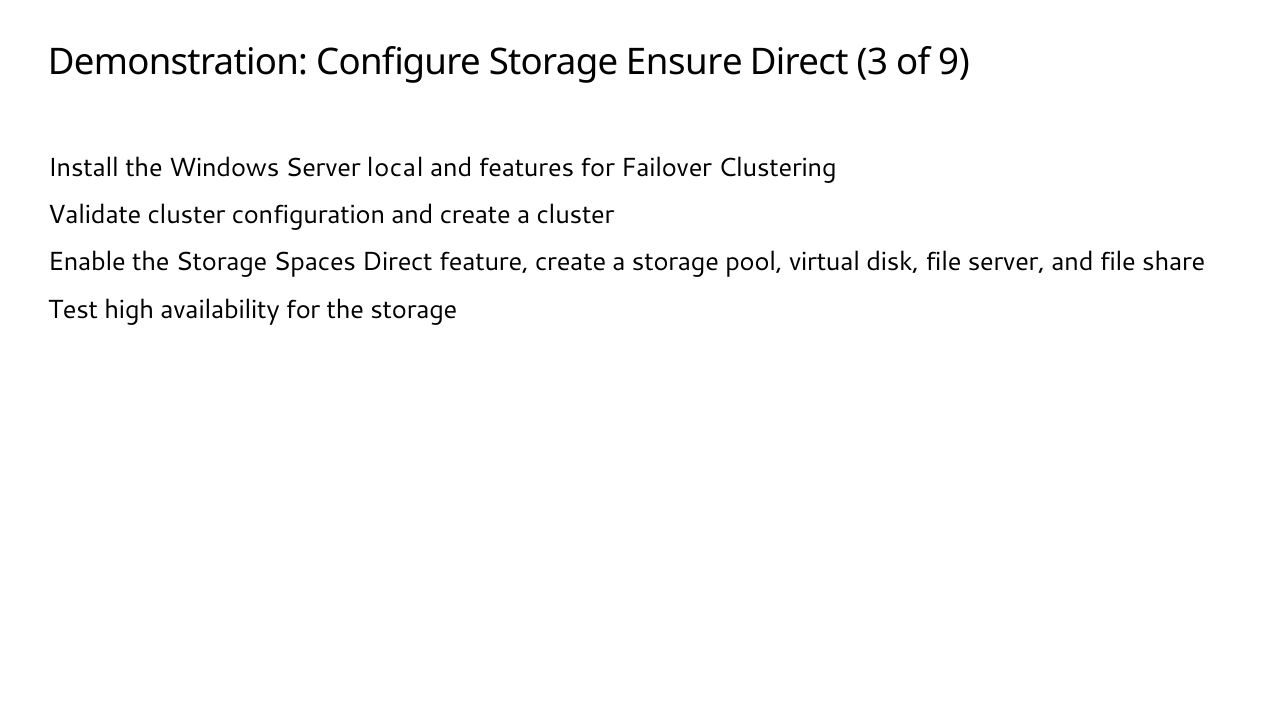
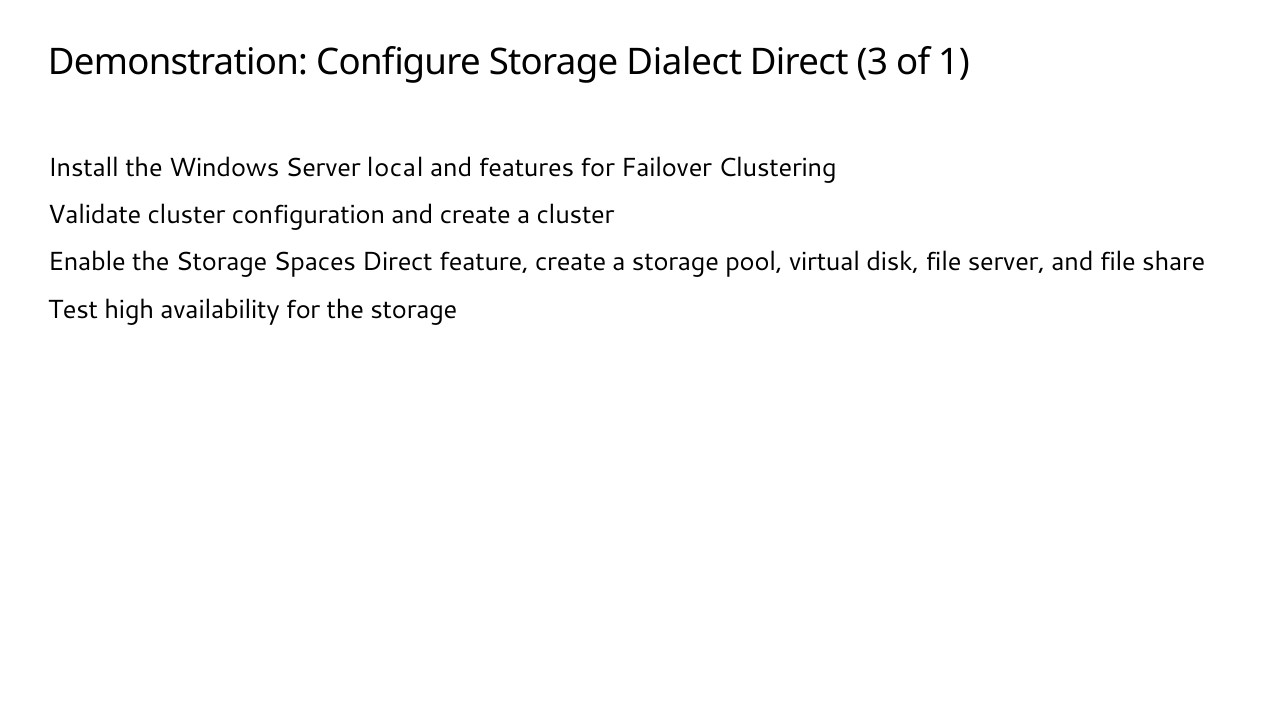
Ensure: Ensure -> Dialect (684, 62)
9: 9 -> 1 (954, 62)
